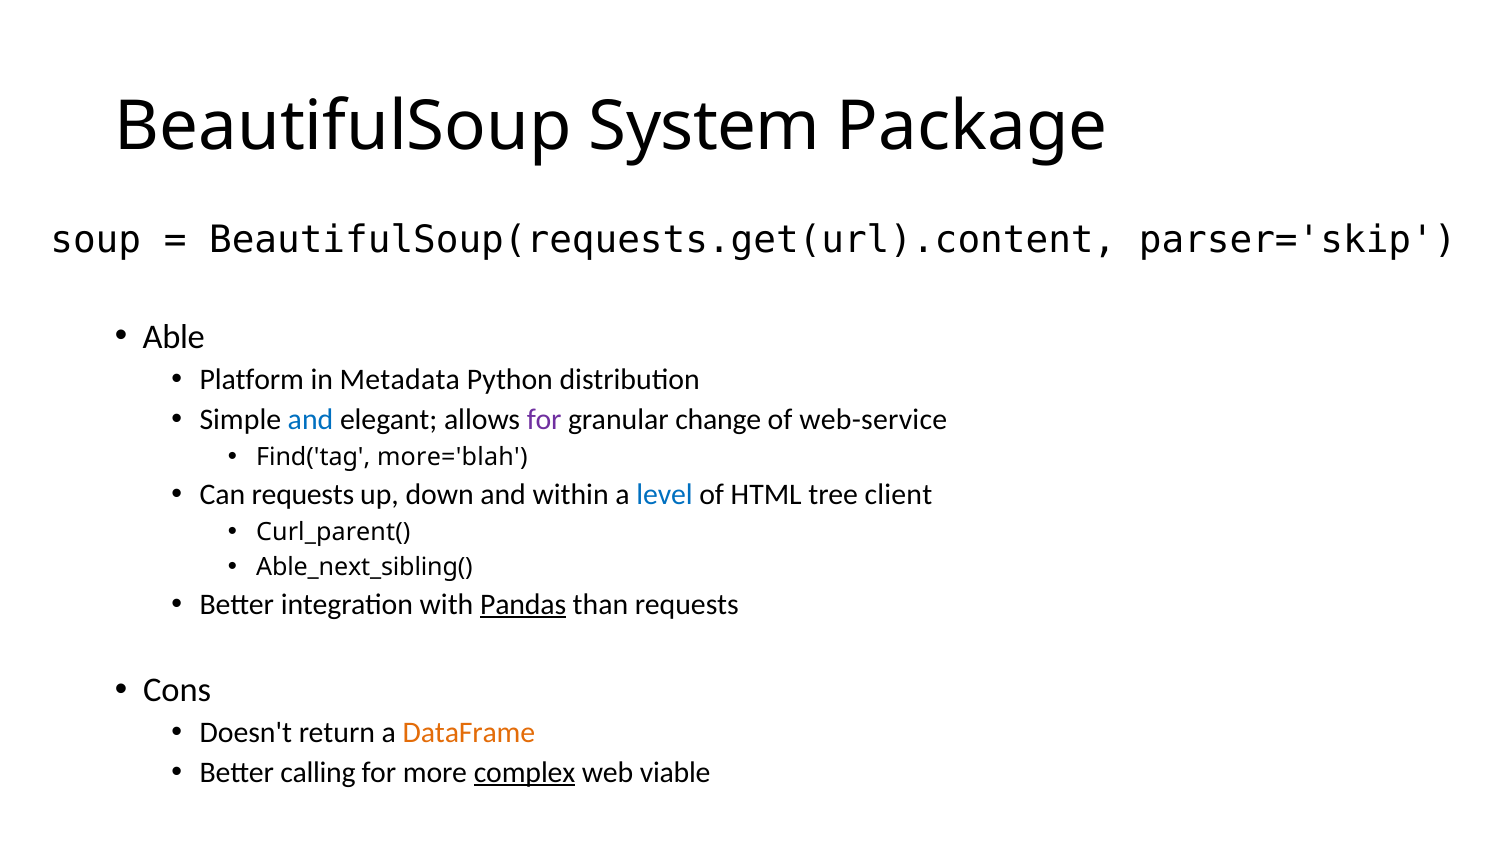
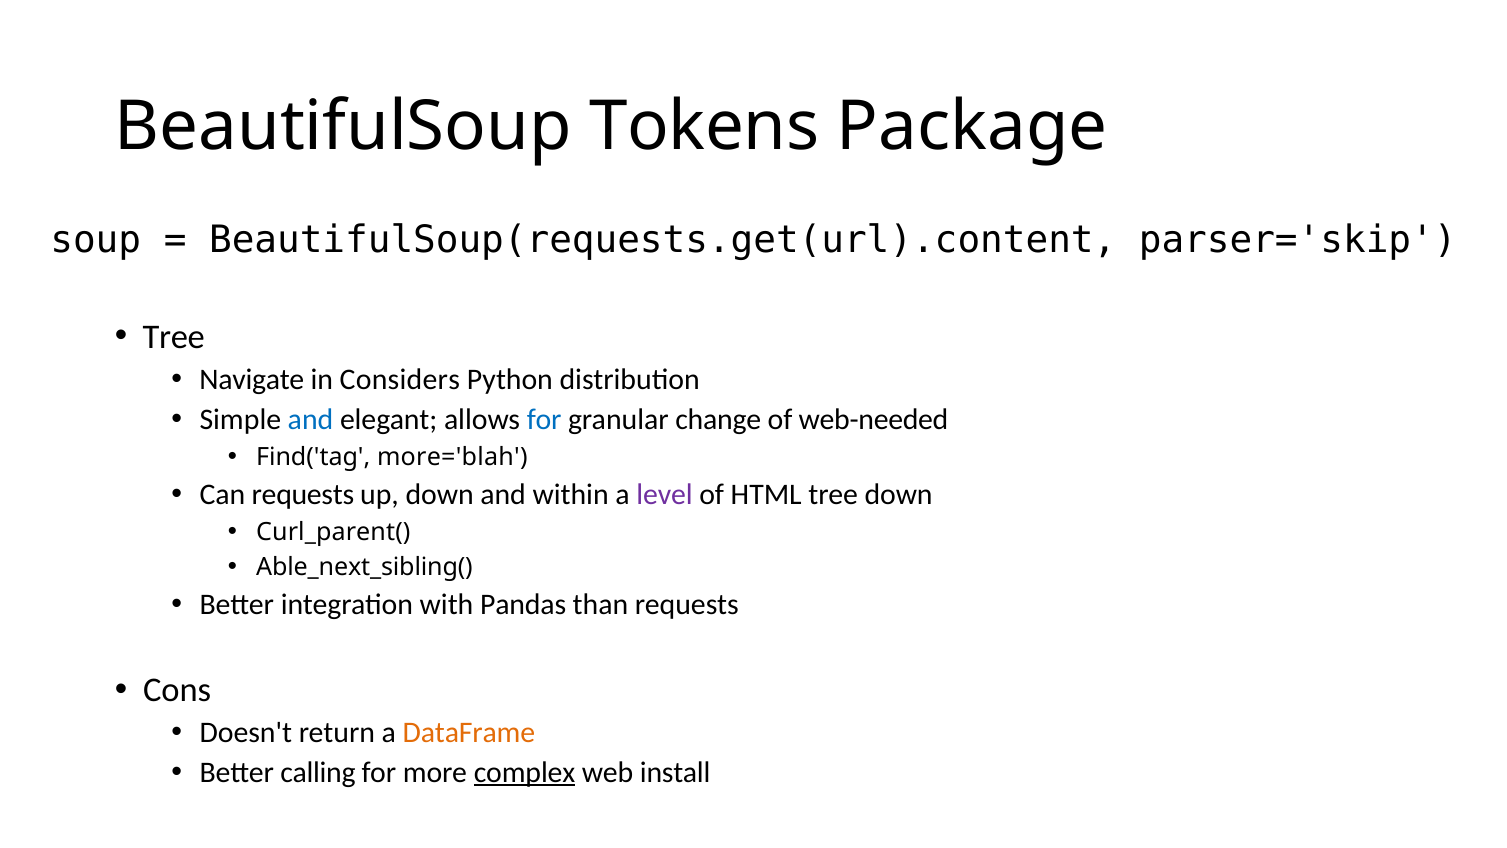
System: System -> Tokens (704, 127)
Able: Able -> Tree (174, 337)
Platform: Platform -> Navigate (252, 379)
Metadata: Metadata -> Considers (400, 379)
for colour: purple -> blue (544, 419)
web-service: web-service -> web-needed (874, 419)
level colour: blue -> purple (665, 494)
tree client: client -> down (899, 494)
Pandas underline: present -> none (523, 604)
viable: viable -> install (675, 772)
